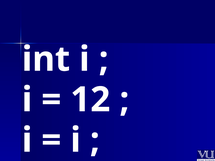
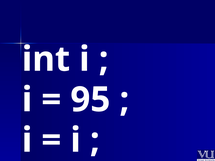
12: 12 -> 95 (90, 100)
